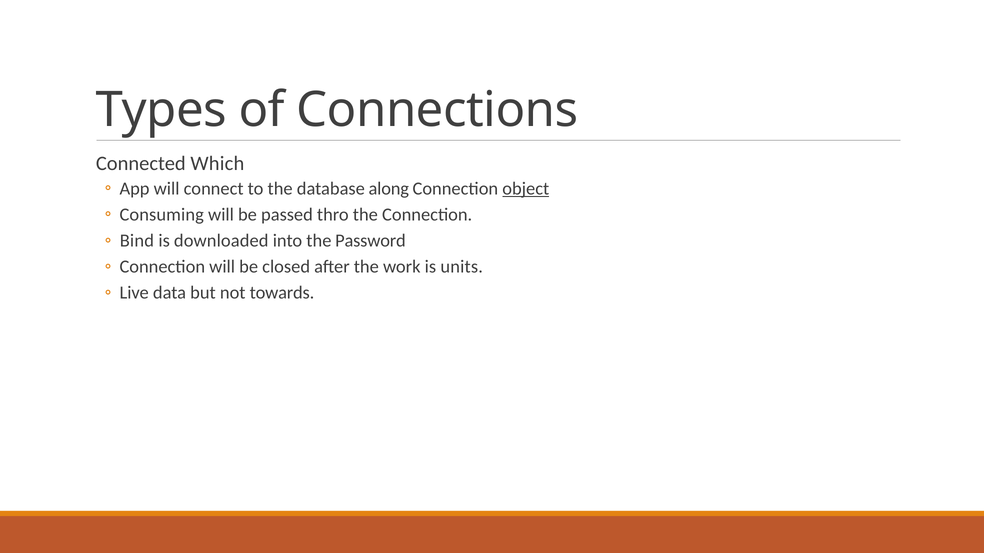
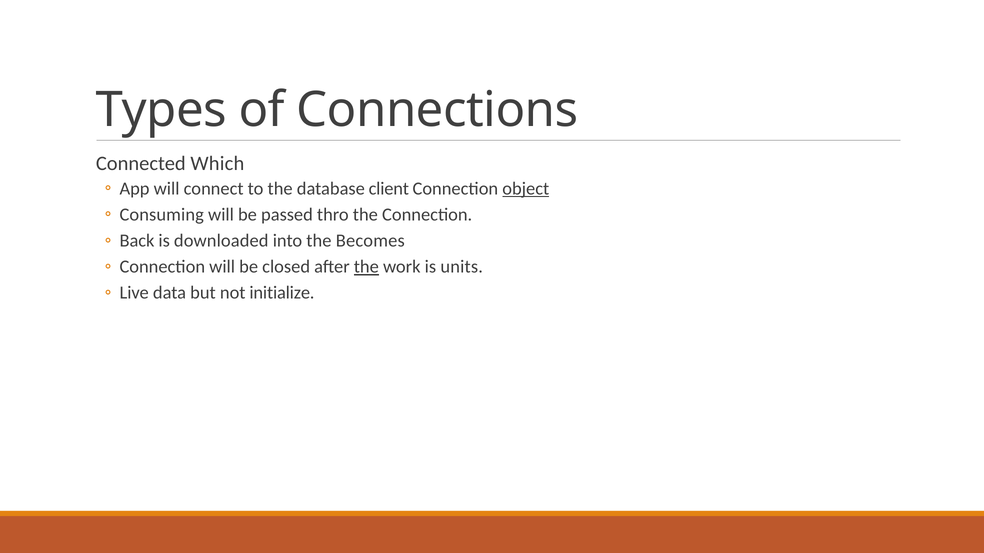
along: along -> client (389, 189)
Bind: Bind -> Back (137, 241)
Password: Password -> Becomes (370, 241)
the underline: none -> present (366, 267)
towards: towards -> initialize (282, 293)
